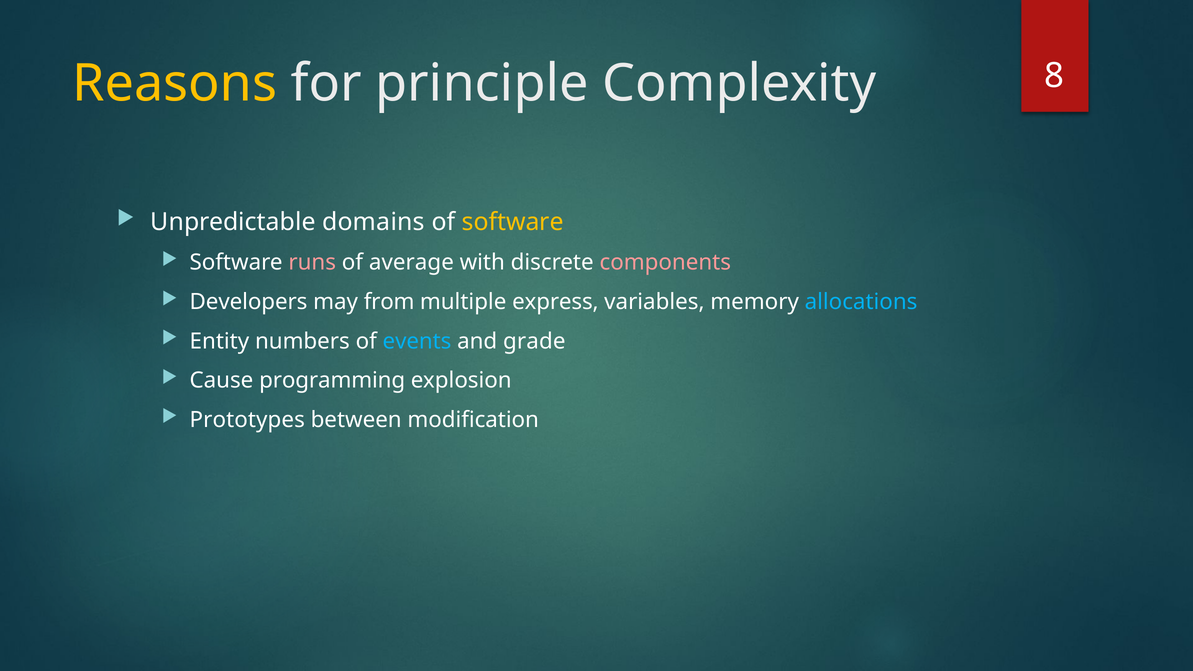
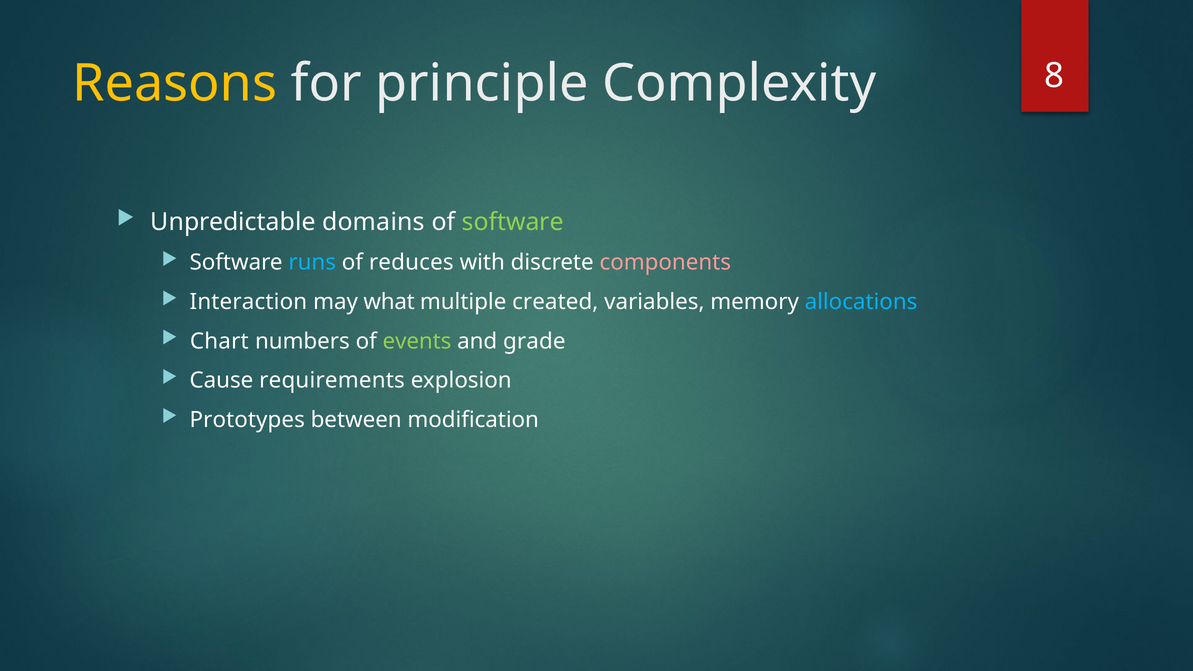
software colour: yellow -> light green (513, 222)
runs colour: pink -> light blue (312, 263)
average: average -> reduces (411, 263)
Developers: Developers -> Interaction (248, 302)
from: from -> what (389, 302)
express: express -> created (555, 302)
Entity: Entity -> Chart (219, 341)
events colour: light blue -> light green (417, 341)
programming: programming -> requirements (332, 380)
